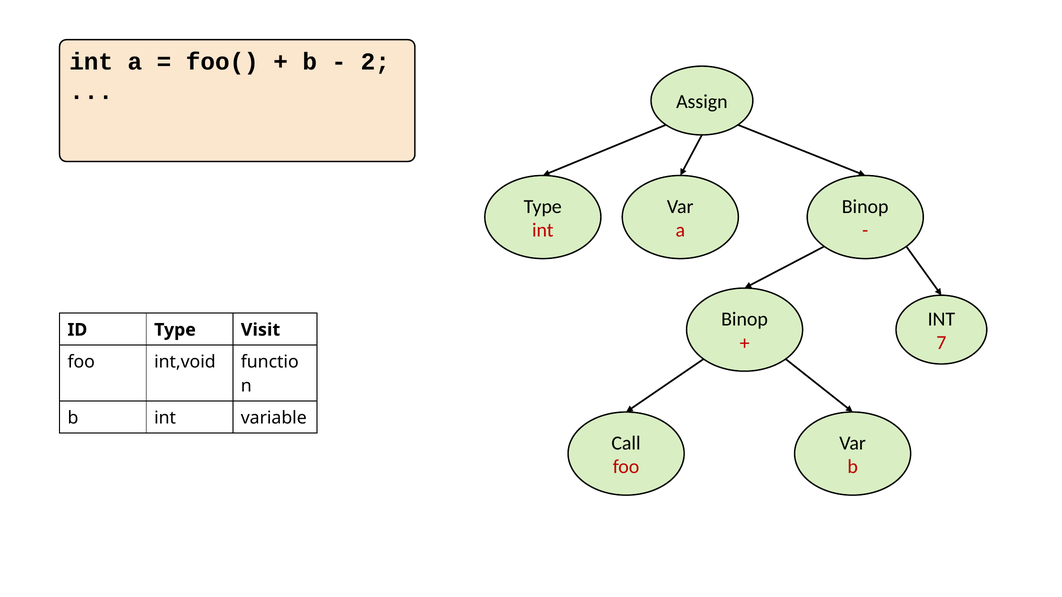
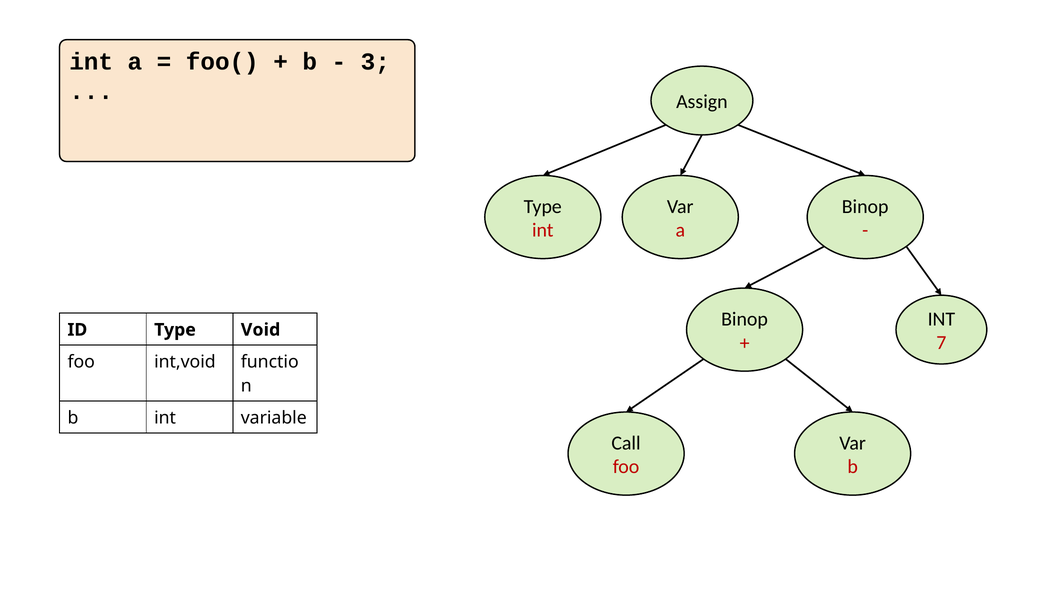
2: 2 -> 3 (375, 62)
Visit: Visit -> Void (261, 330)
